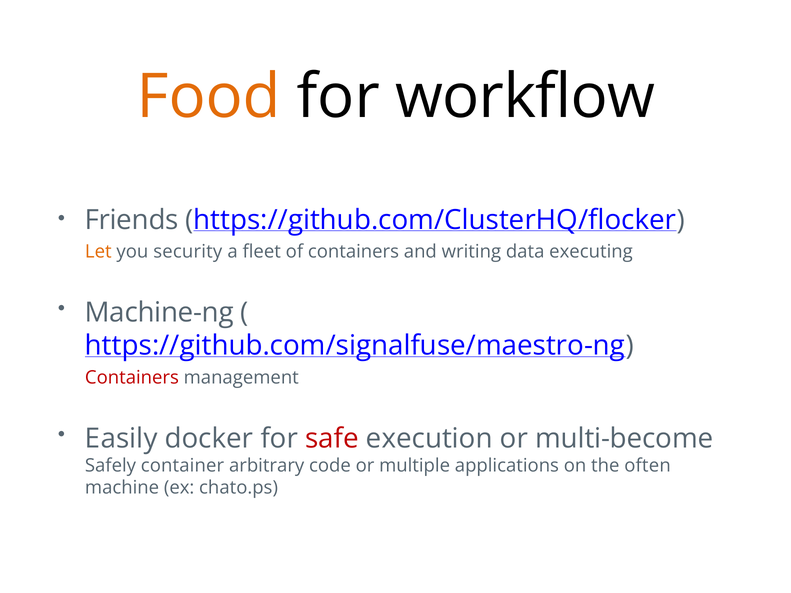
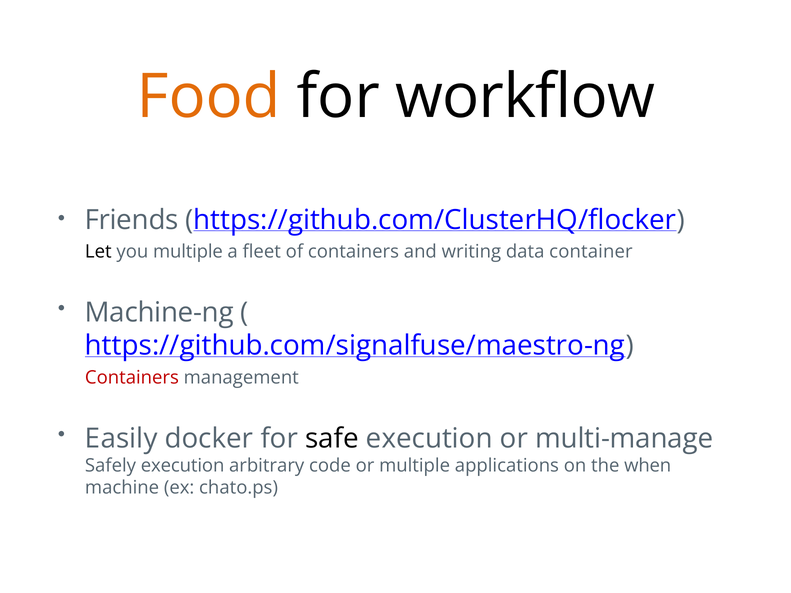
Let colour: orange -> black (98, 252)
you security: security -> multiple (188, 252)
executing: executing -> container (591, 252)
safe colour: red -> black (332, 439)
multi-become: multi-become -> multi-manage (624, 439)
Safely container: container -> execution (183, 466)
often: often -> when (648, 466)
